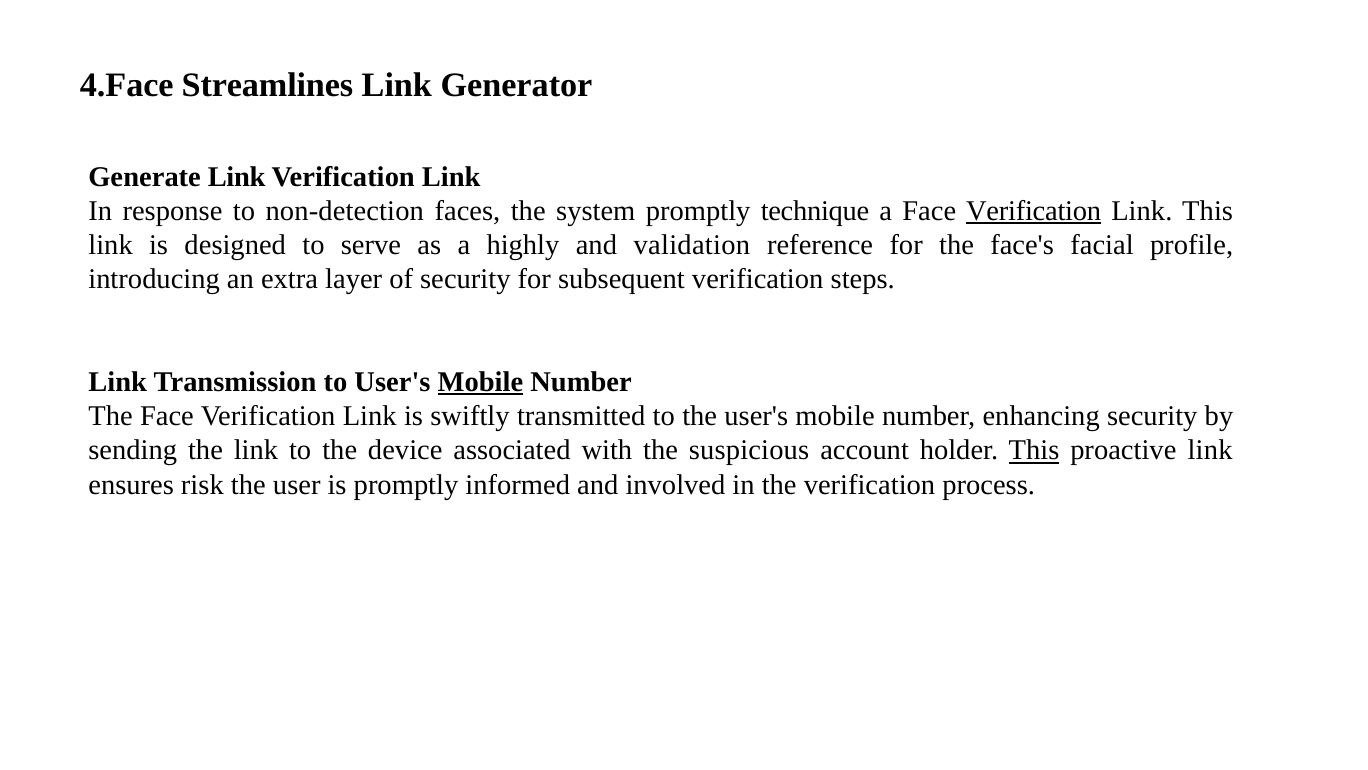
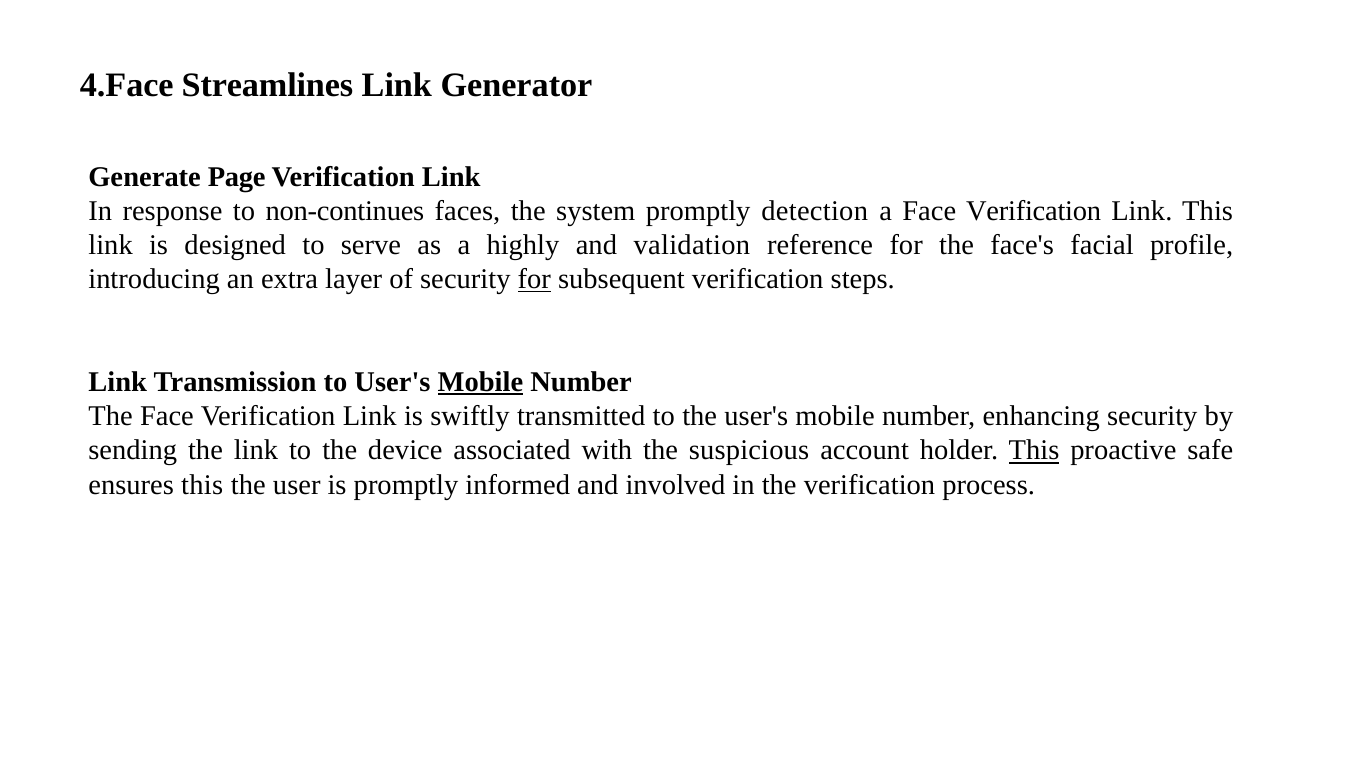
Generate Link: Link -> Page (237, 176)
non-detection: non-detection -> non-continues (345, 211)
technique: technique -> detection (815, 211)
Verification underline: present -> none (1034, 211)
for underline: none -> present (534, 279)
proactive link: link -> safe (1210, 450)
ensures risk: risk -> this (202, 484)
